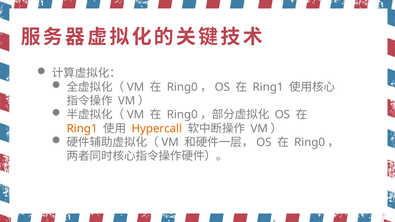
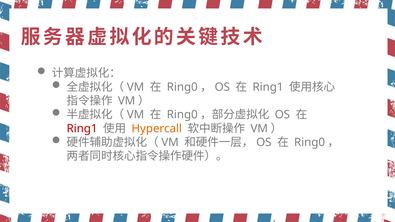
Ring1 colour: orange -> red (82, 129)
